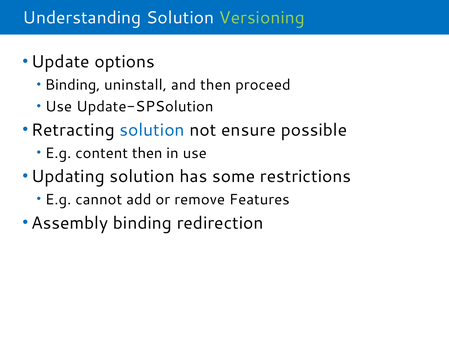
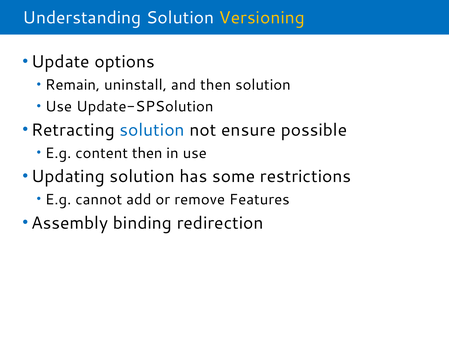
Versioning colour: light green -> yellow (262, 18)
Binding: Binding -> Remain (73, 85)
then proceed: proceed -> solution (263, 85)
